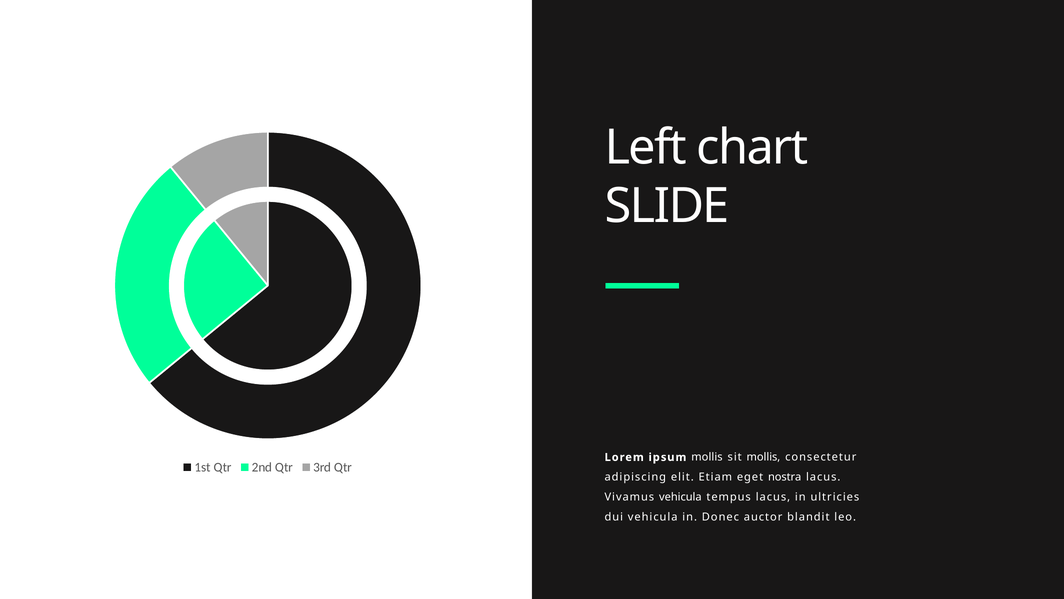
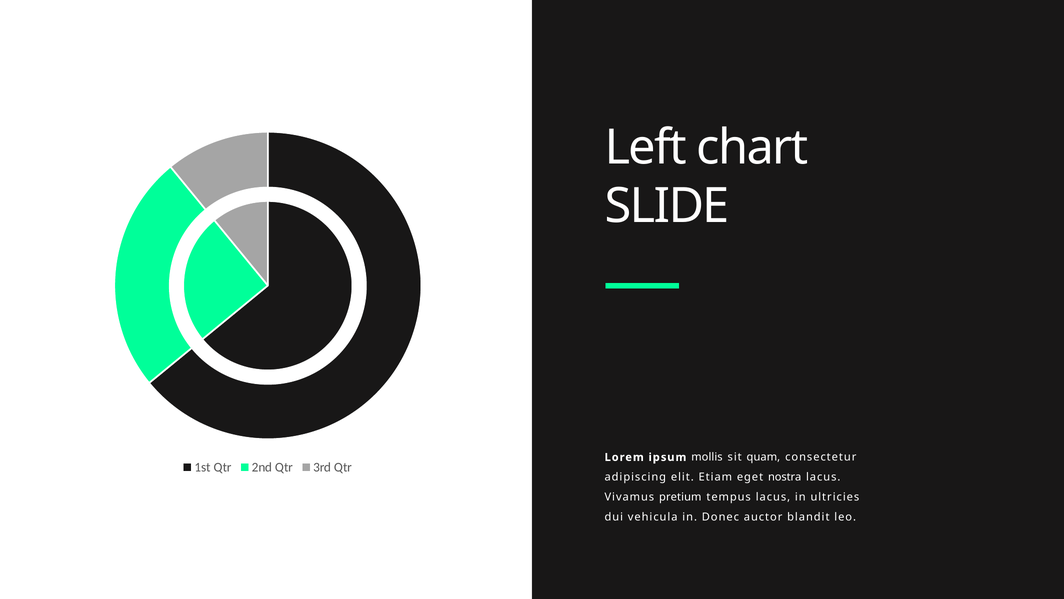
sit mollis: mollis -> quam (763, 457)
Vivamus vehicula: vehicula -> pretium (680, 497)
